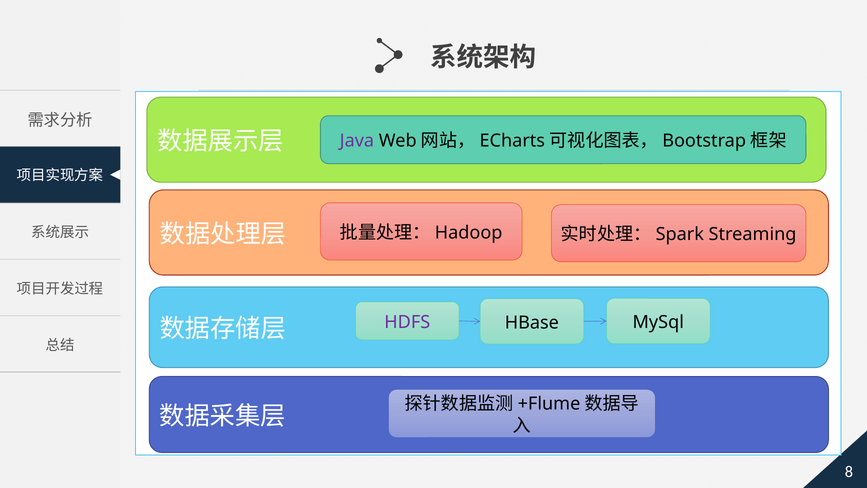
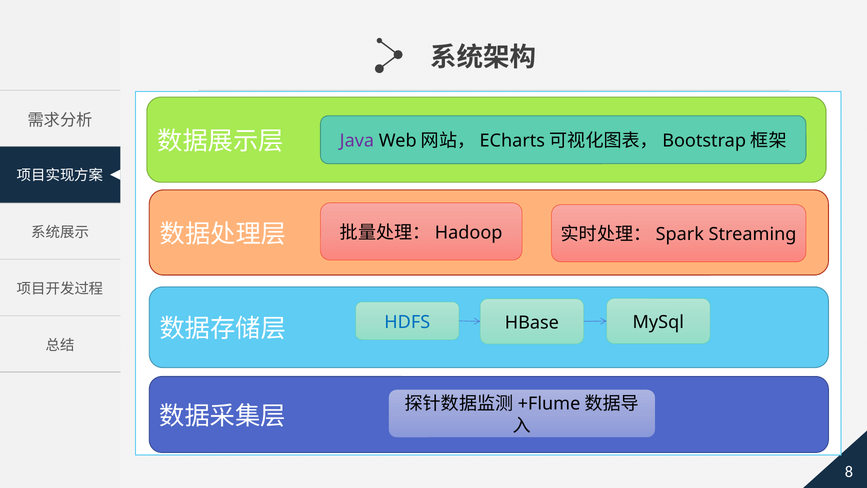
HDFS colour: purple -> blue (407, 322)
